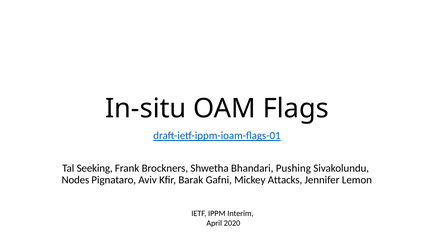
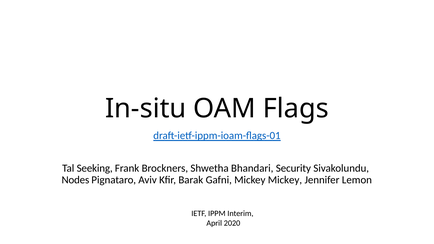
Pushing: Pushing -> Security (293, 168)
Mickey Attacks: Attacks -> Mickey (285, 180)
